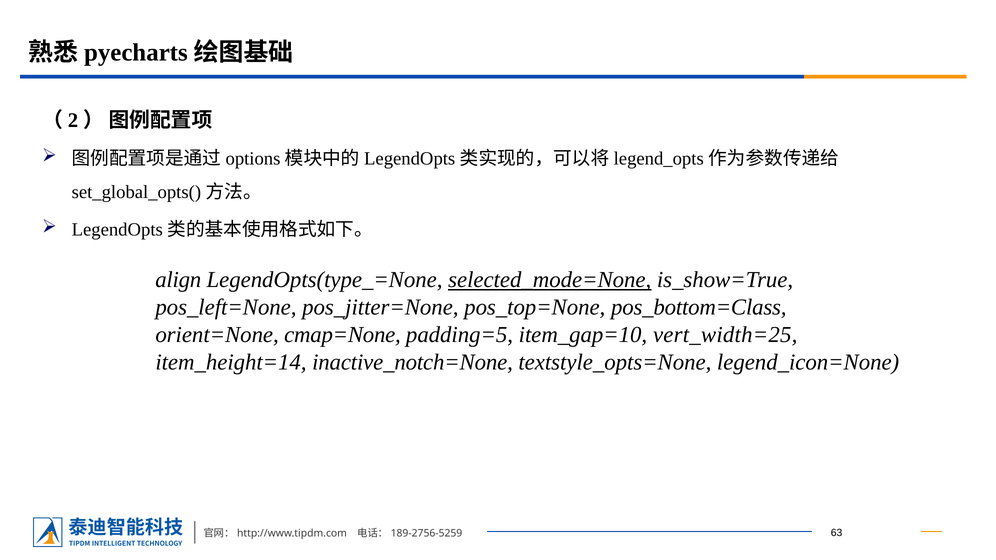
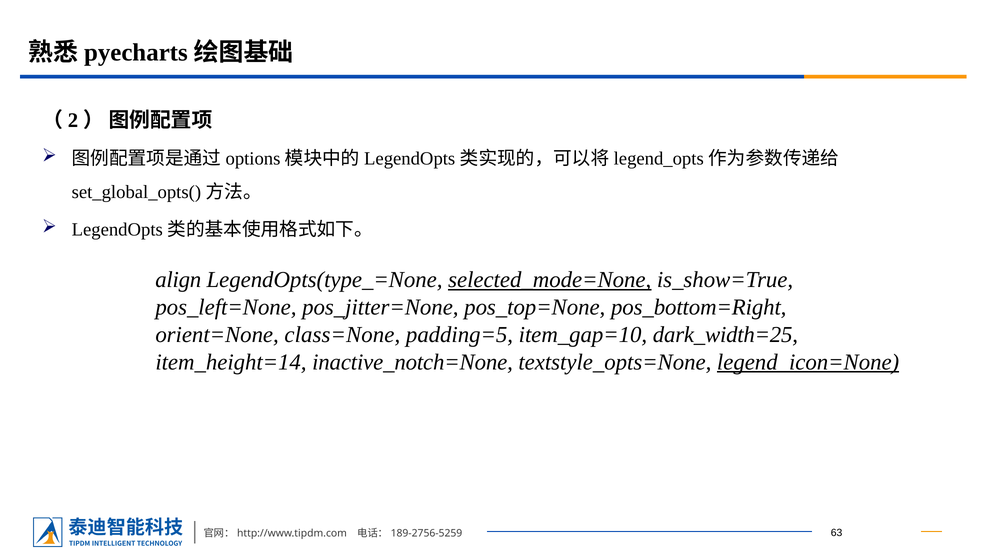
pos_bottom=Class: pos_bottom=Class -> pos_bottom=Right (699, 307)
cmap=None: cmap=None -> class=None (342, 335)
vert_width=25: vert_width=25 -> dark_width=25 (725, 335)
legend_icon=None underline: none -> present (808, 362)
